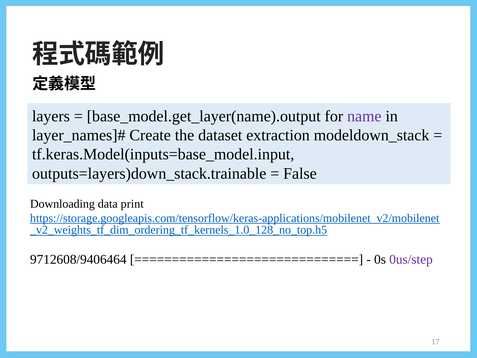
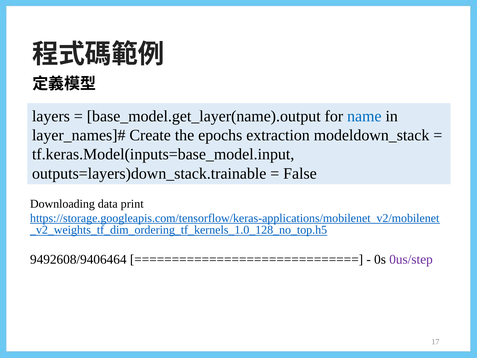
name colour: purple -> blue (364, 116)
dataset: dataset -> epochs (220, 135)
9712608/9406464: 9712608/9406464 -> 9492608/9406464 (78, 259)
